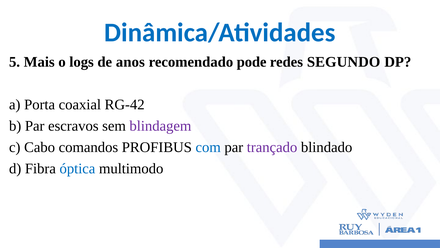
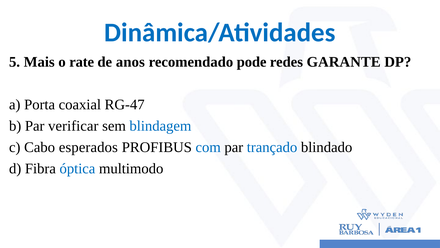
logs: logs -> rate (82, 62)
SEGUNDO: SEGUNDO -> GARANTE (344, 62)
RG-42: RG-42 -> RG-47 (125, 104)
escravos: escravos -> verificar (73, 126)
blindagem colour: purple -> blue (160, 126)
comandos: comandos -> esperados (88, 147)
trançado colour: purple -> blue (272, 147)
